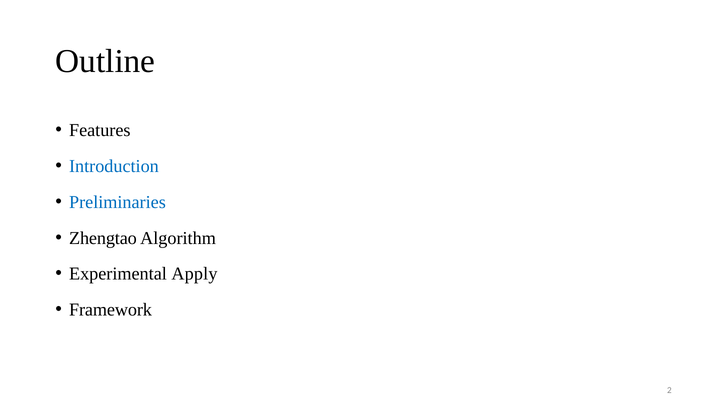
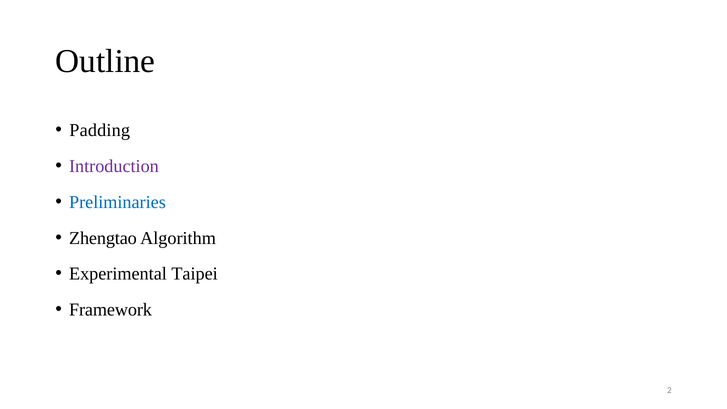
Features: Features -> Padding (100, 130)
Introduction colour: blue -> purple (114, 166)
Apply: Apply -> Taipei (195, 274)
